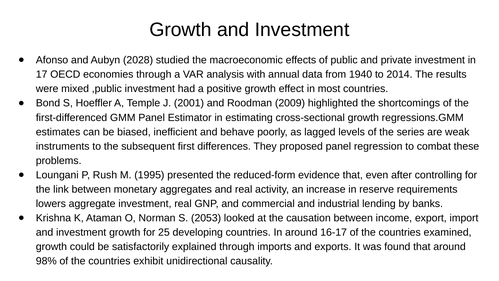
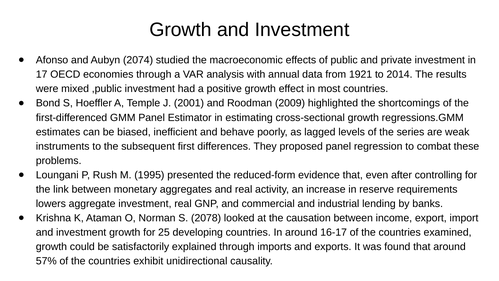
2028: 2028 -> 2074 (138, 60)
1940: 1940 -> 1921 (361, 74)
2053: 2053 -> 2078 (206, 218)
98%: 98% -> 57% (46, 261)
